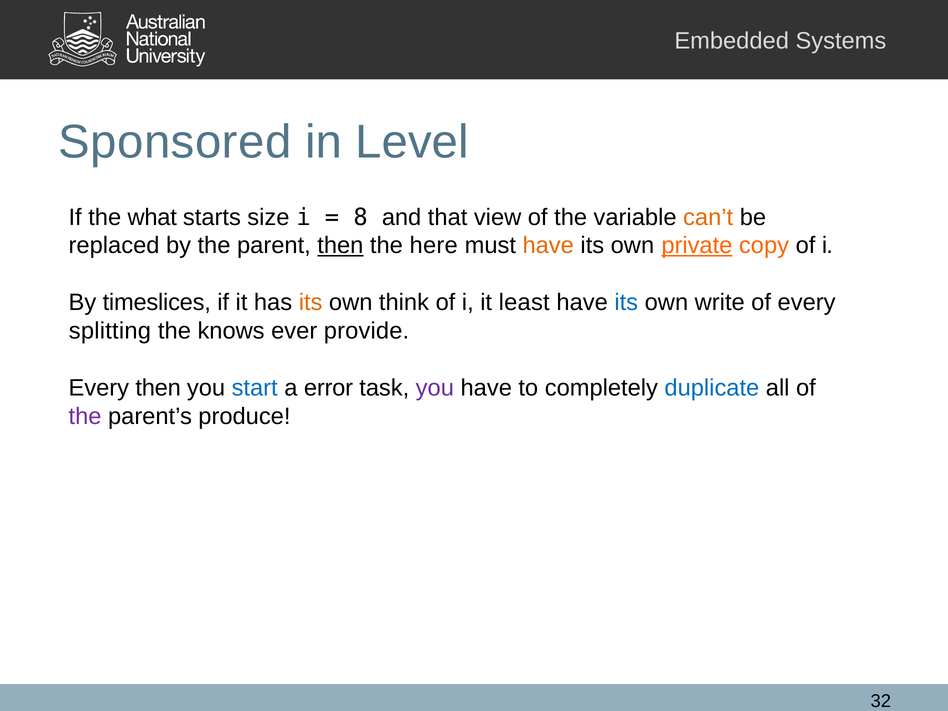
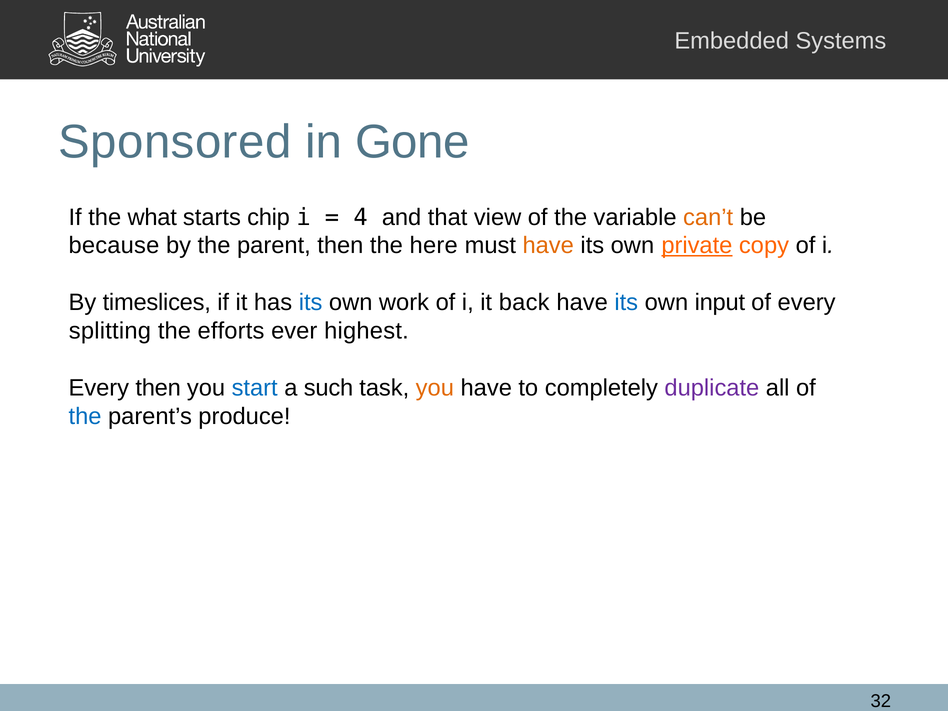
Level: Level -> Gone (412, 142)
size: size -> chip (269, 217)
8: 8 -> 4 (361, 217)
replaced: replaced -> because (114, 246)
then underline: present -> none (340, 246)
its colour: orange -> blue (311, 303)
think: think -> work (404, 303)
least: least -> back (524, 303)
write: write -> input (720, 303)
knows: knows -> efforts (231, 331)
provide: provide -> highest (366, 331)
error: error -> such (329, 388)
you colour: purple -> orange (435, 388)
duplicate colour: blue -> purple (712, 388)
the colour: purple -> blue (85, 416)
